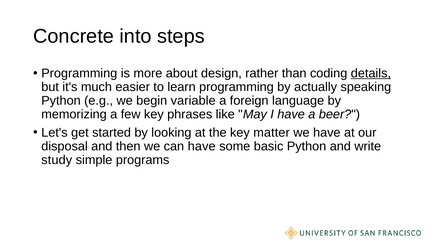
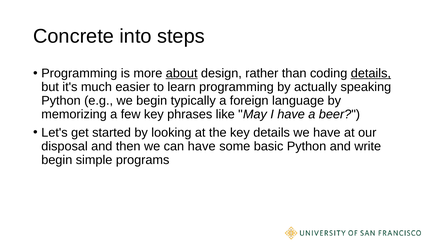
about underline: none -> present (182, 74)
variable: variable -> typically (193, 101)
key matter: matter -> details (272, 133)
study: study -> begin (57, 160)
